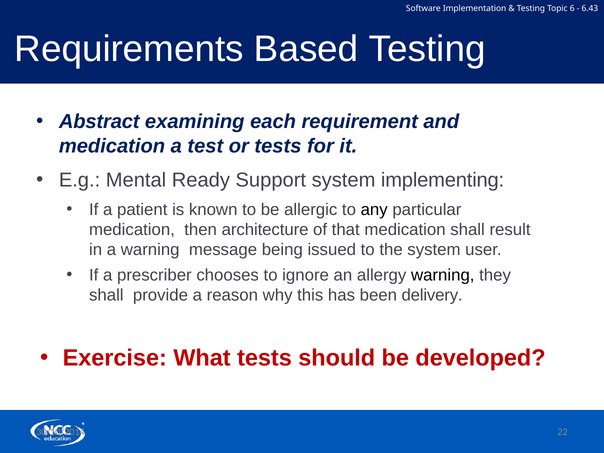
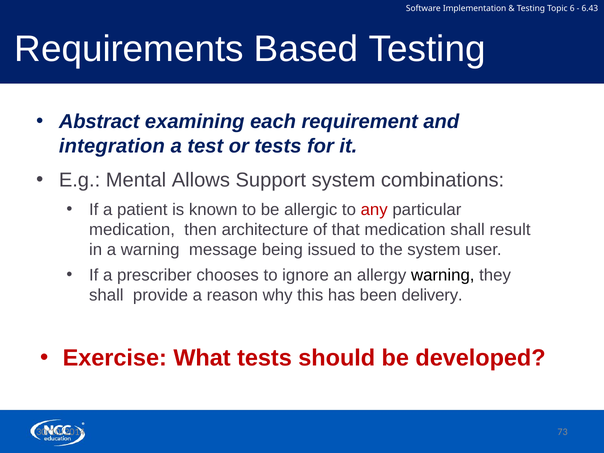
medication: medication -> integration (112, 146)
Ready: Ready -> Allows (201, 180)
implementing: implementing -> combinations (443, 180)
any colour: black -> red (374, 210)
22: 22 -> 73 (563, 432)
